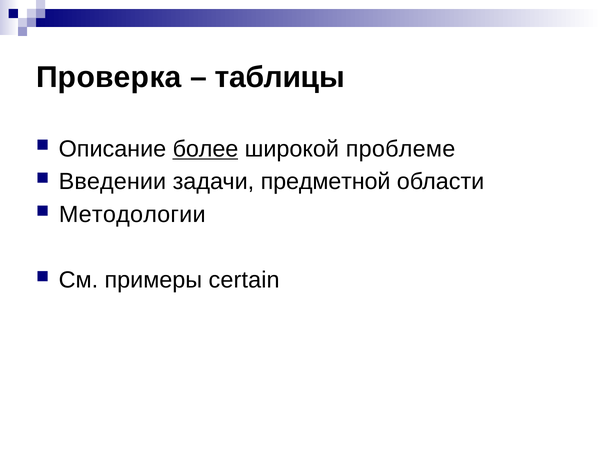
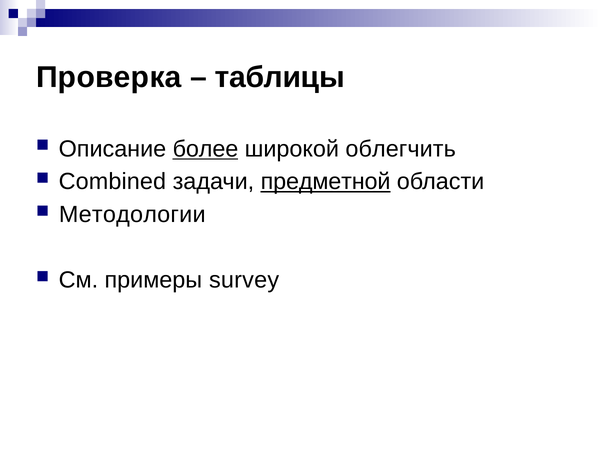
проблеме: проблеме -> облегчить (401, 149)
Введении: Введении -> Combined (112, 182)
предметной underline: none -> present (326, 182)
certain: certain -> survey (244, 280)
